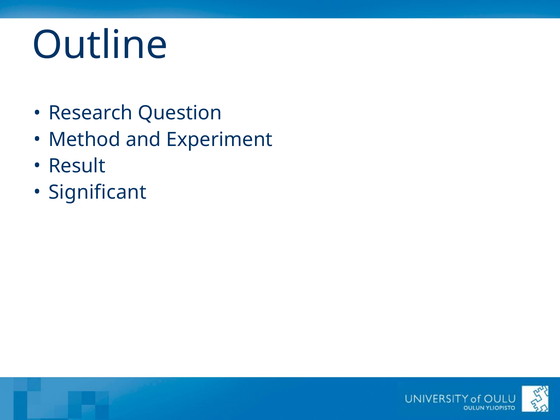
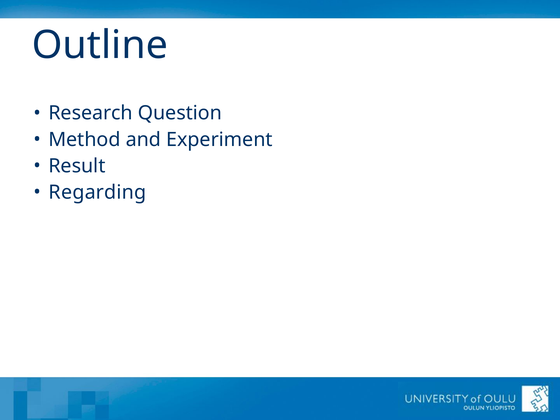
Significant: Significant -> Regarding (97, 192)
